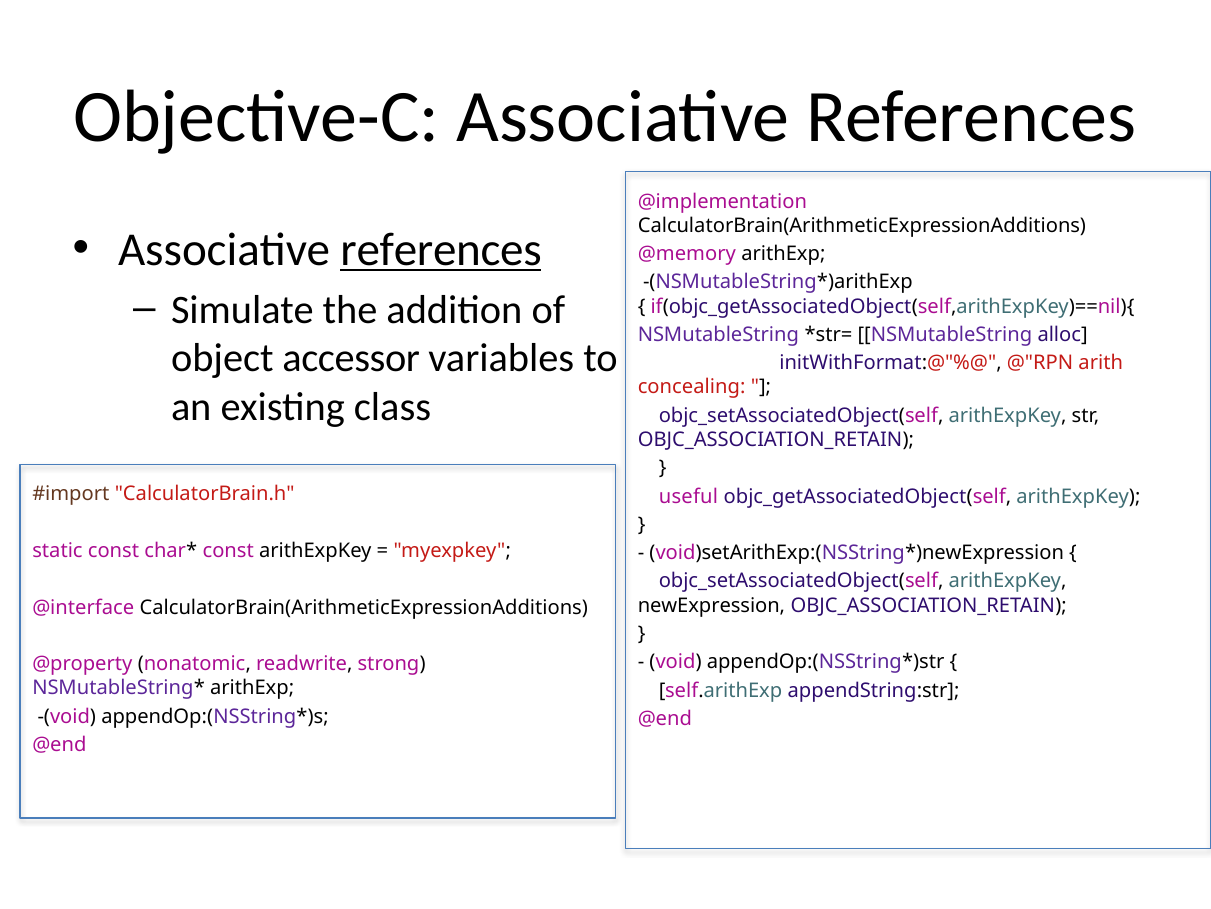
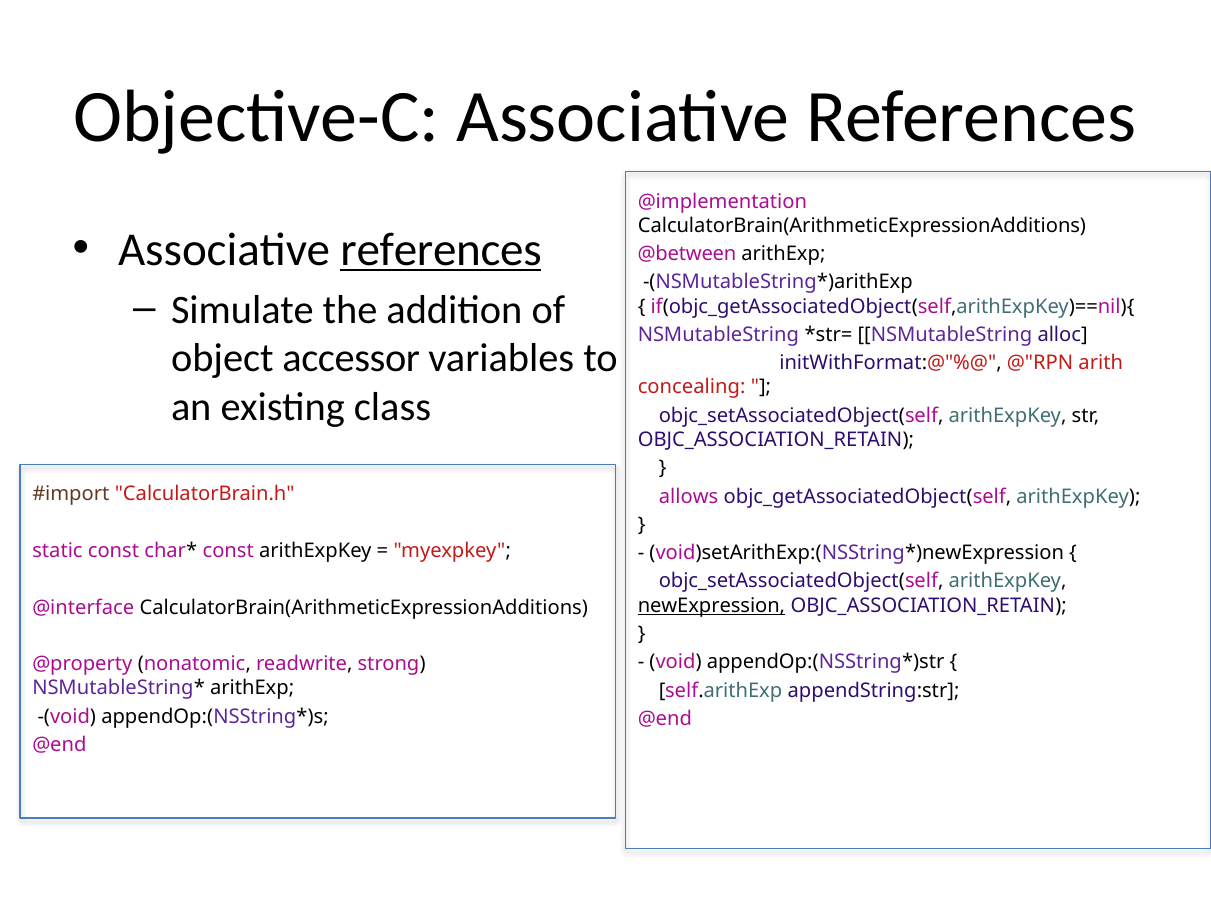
@memory: @memory -> @between (687, 254)
useful: useful -> allows (689, 496)
newExpression underline: none -> present (711, 605)
